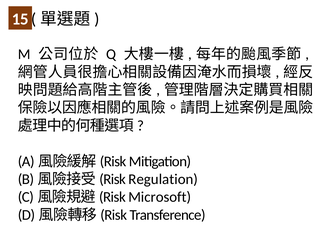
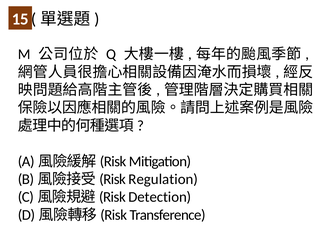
Microsoft: Microsoft -> Detection (160, 197)
